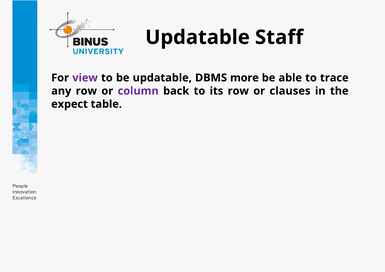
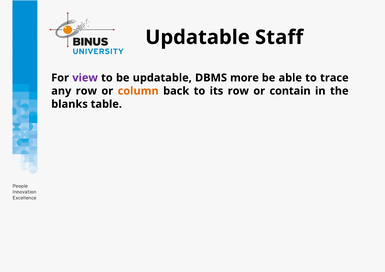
column colour: purple -> orange (138, 91)
clauses: clauses -> contain (290, 91)
expect: expect -> blanks (70, 104)
